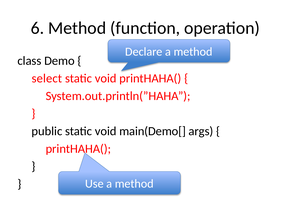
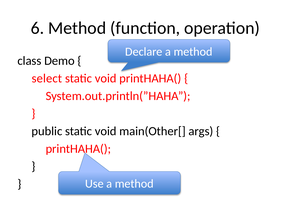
main(Demo[: main(Demo[ -> main(Other[ (153, 131)
